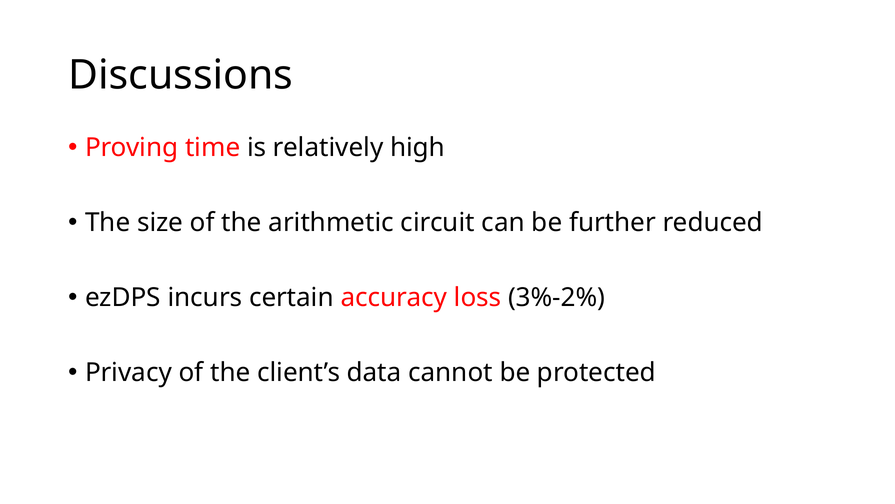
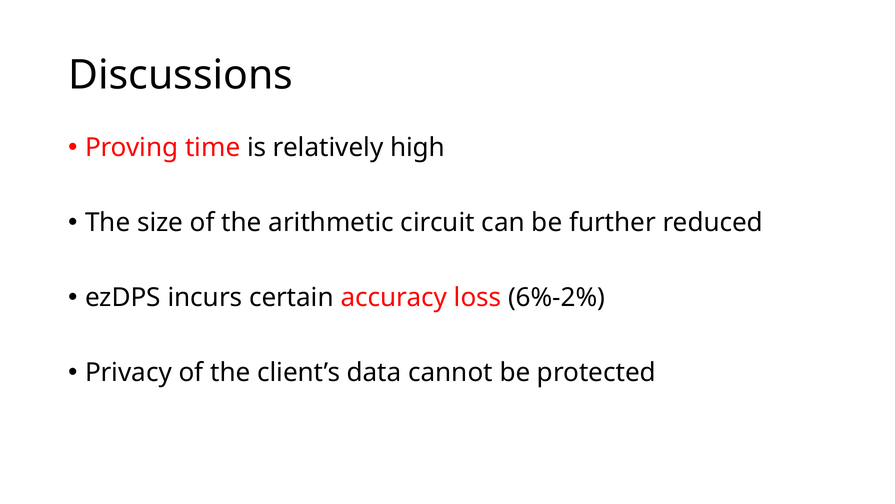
3%-2%: 3%-2% -> 6%-2% (557, 297)
